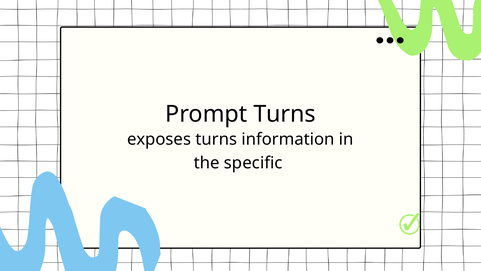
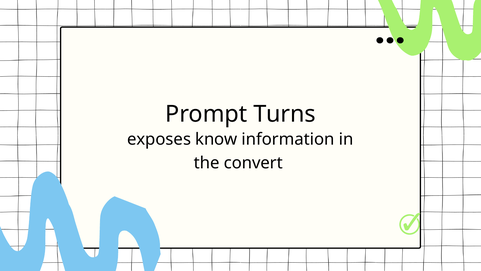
exposes turns: turns -> know (216, 139)
specific: specific -> convert (253, 163)
